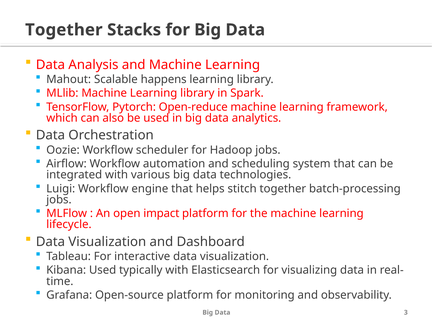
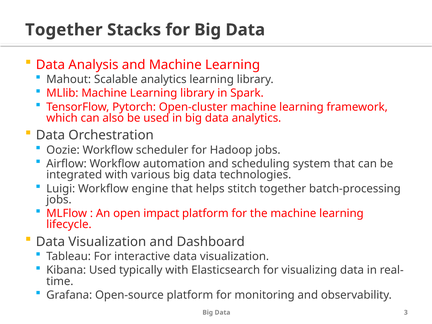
Scalable happens: happens -> analytics (164, 79)
Open-reduce: Open-reduce -> Open-cluster (193, 107)
